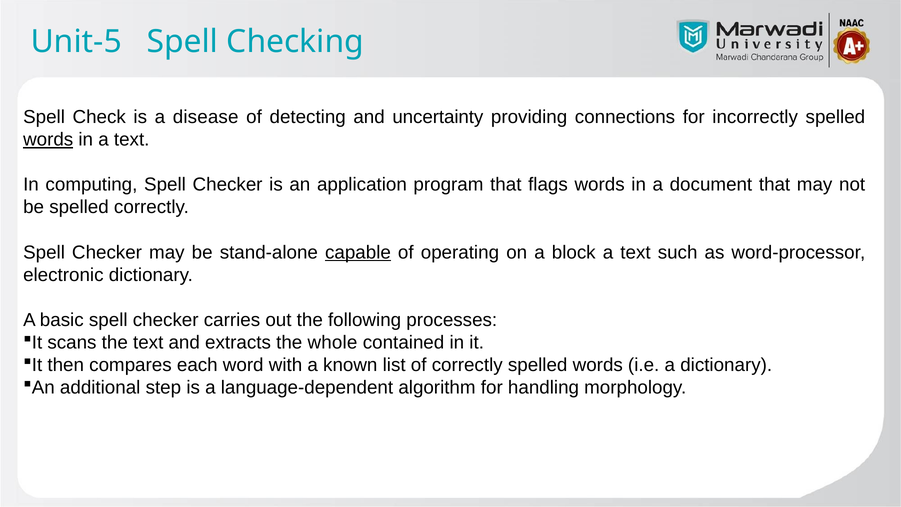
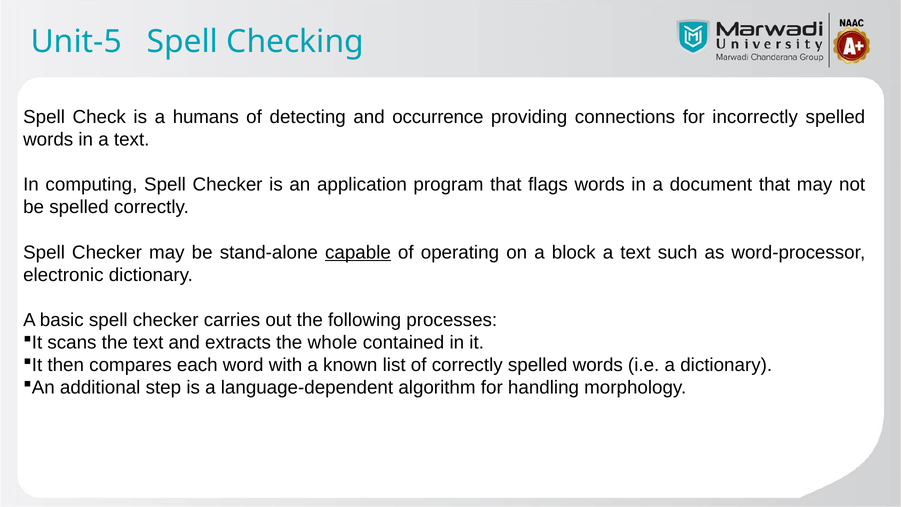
disease: disease -> humans (206, 117)
uncertainty: uncertainty -> occurrence (438, 117)
words underline: present -> none (48, 140)
